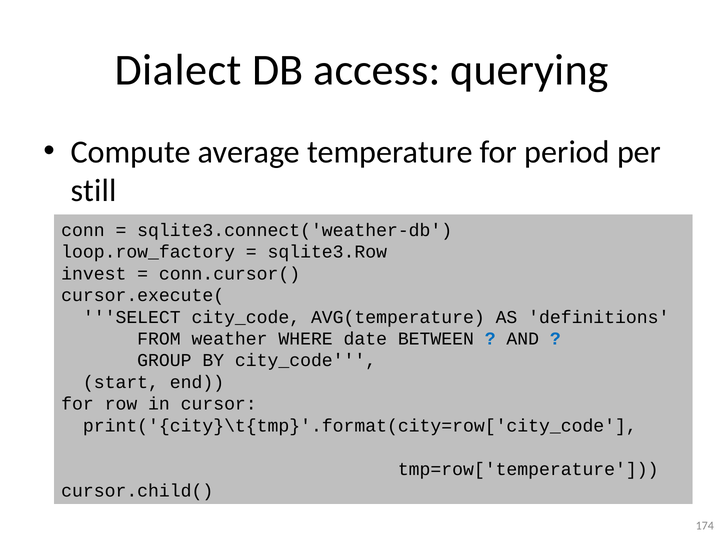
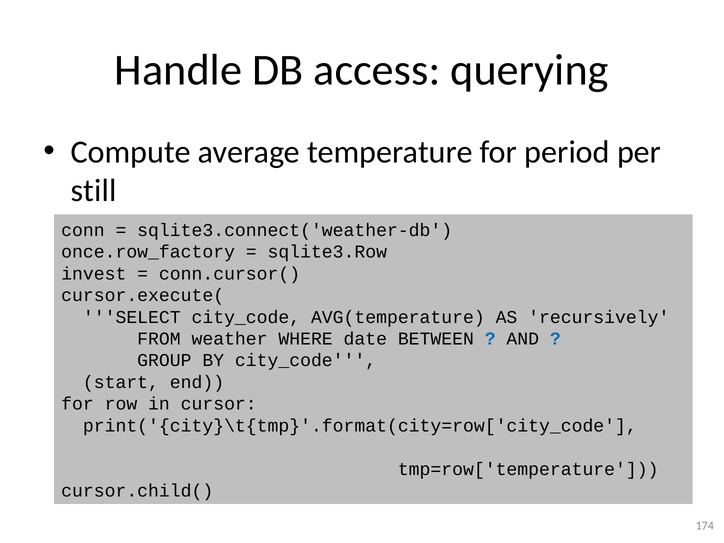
Dialect: Dialect -> Handle (178, 70)
loop.row_factory: loop.row_factory -> once.row_factory (148, 252)
definitions: definitions -> recursively (599, 317)
